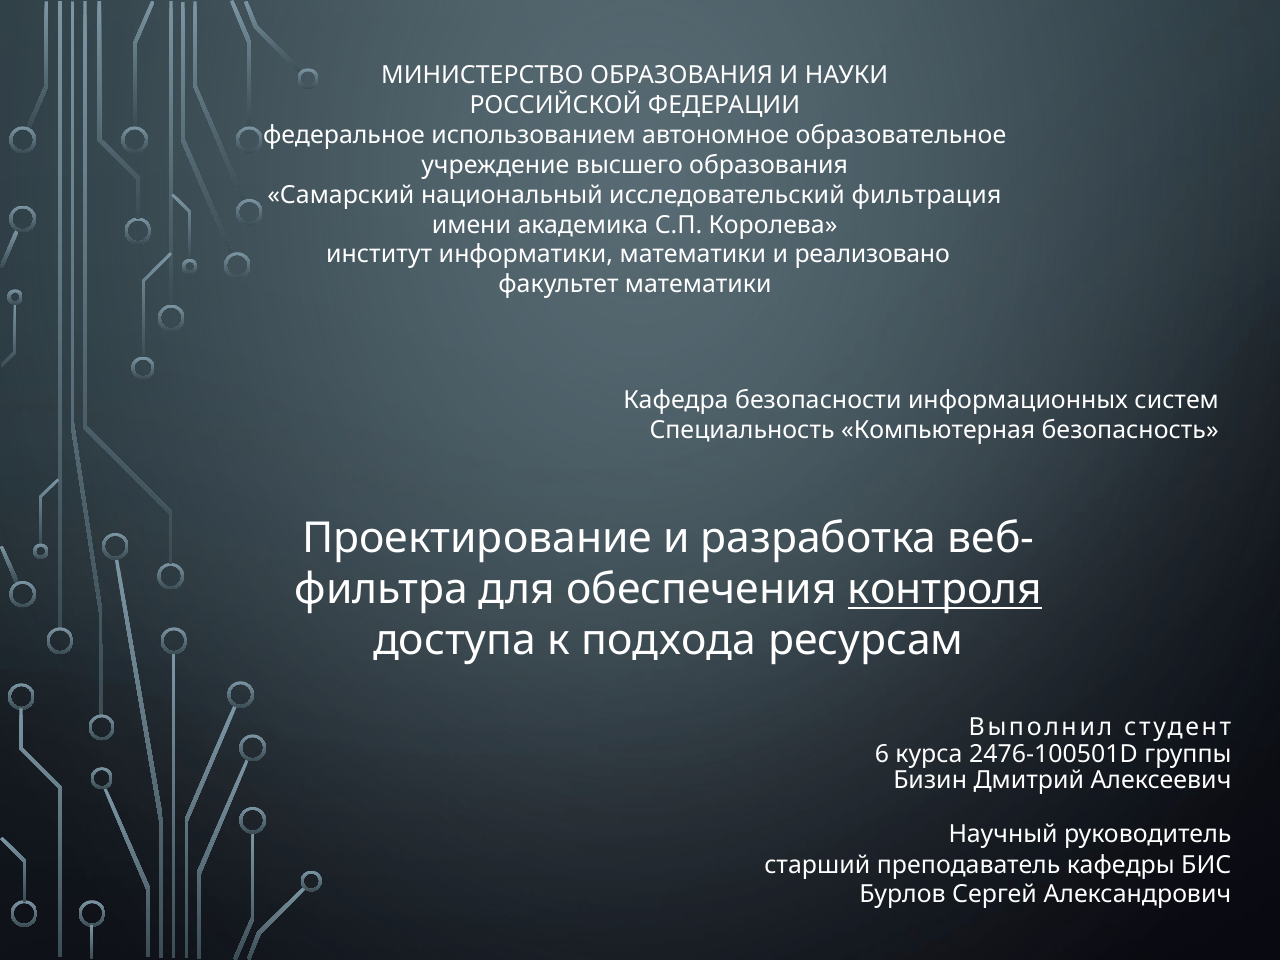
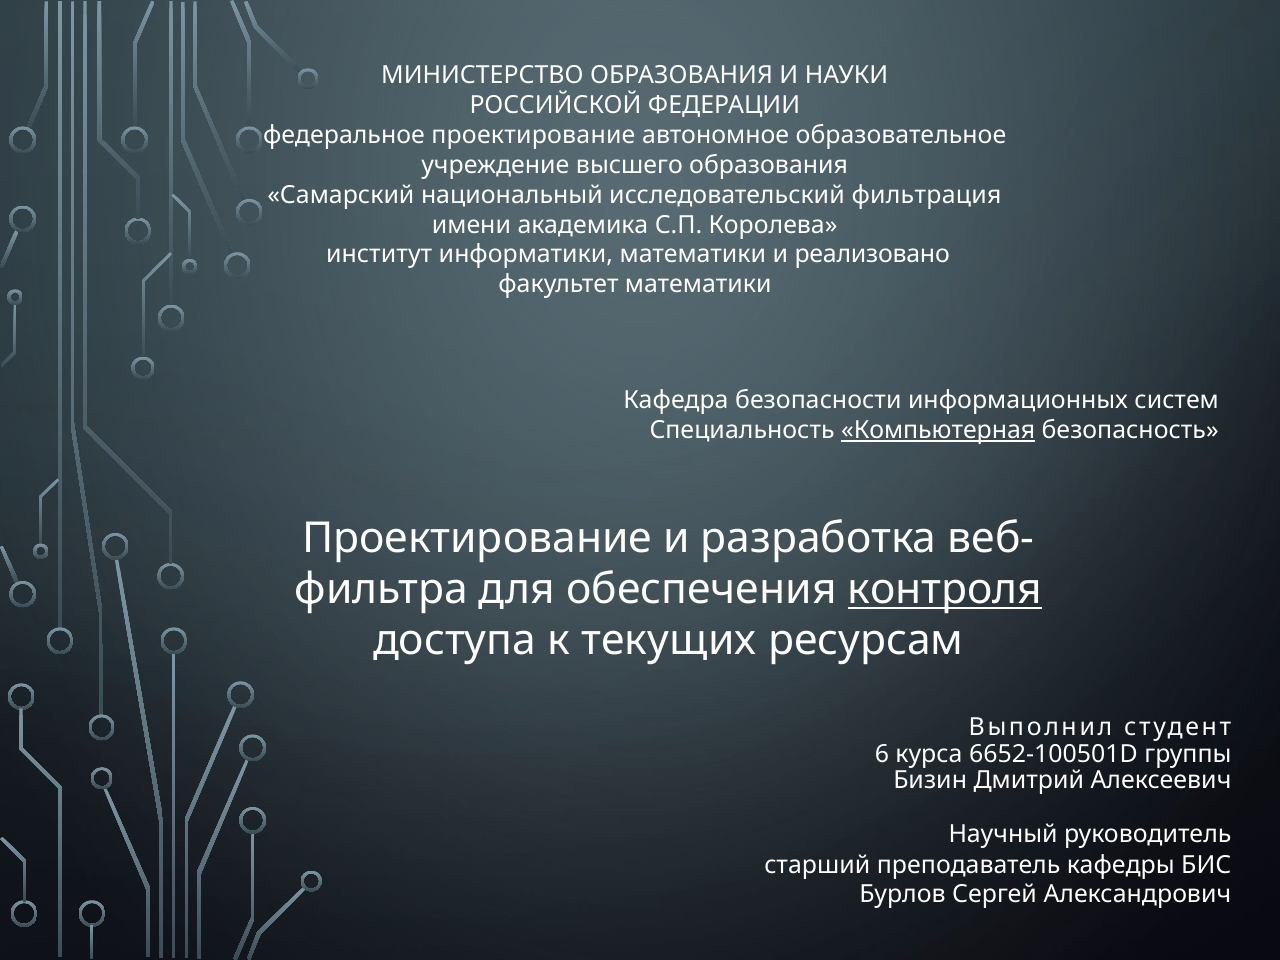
федеральное использованием: использованием -> проектирование (533, 135)
Компьютерная underline: none -> present (938, 430)
подхода: подхода -> текущих (669, 641)
2476-100501D: 2476-100501D -> 6652-100501D (1053, 754)
